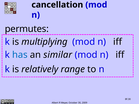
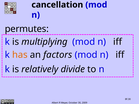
has colour: blue -> orange (20, 55)
similar: similar -> factors (58, 55)
range: range -> divide (73, 69)
